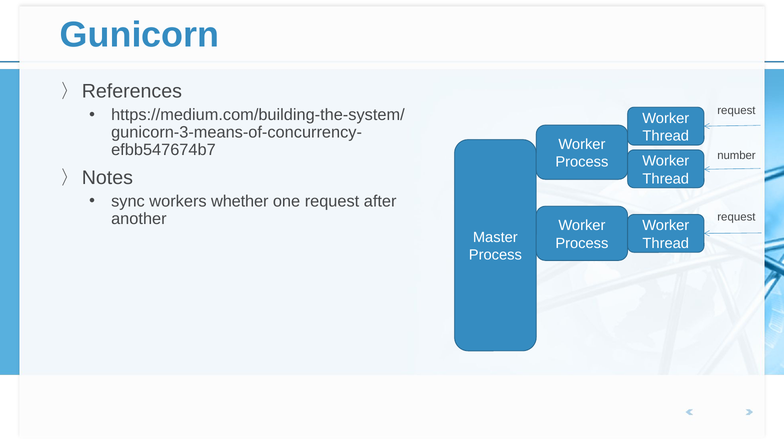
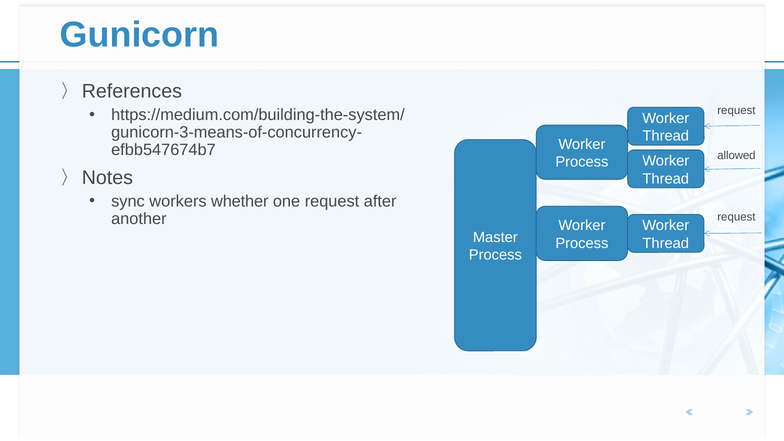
number: number -> allowed (736, 156)
